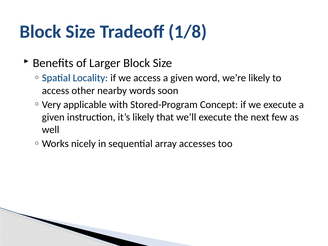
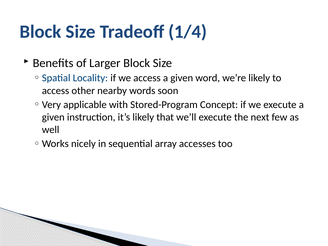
1/8: 1/8 -> 1/4 (188, 32)
